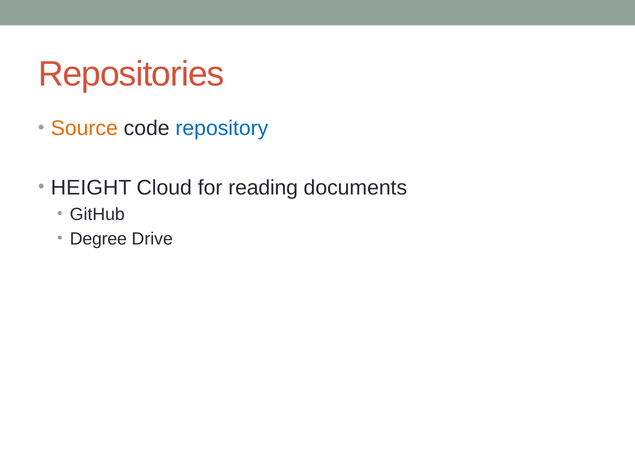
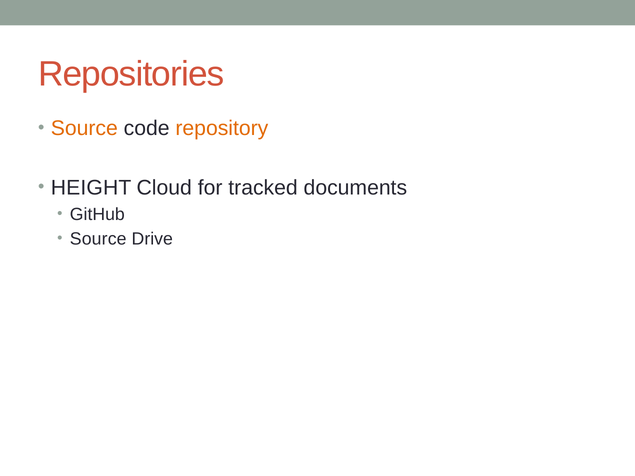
repository colour: blue -> orange (222, 128)
reading: reading -> tracked (263, 188)
Degree: Degree -> Source (98, 239)
